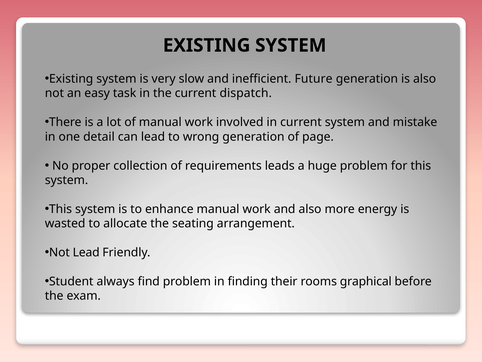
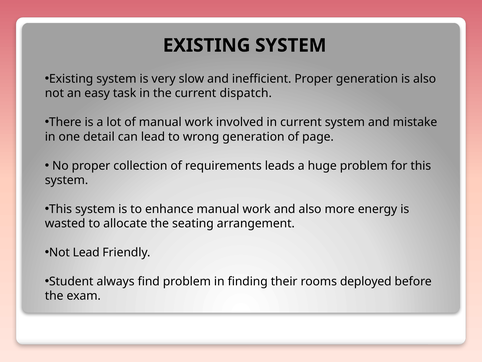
inefficient Future: Future -> Proper (314, 79)
graphical: graphical -> deployed (366, 281)
